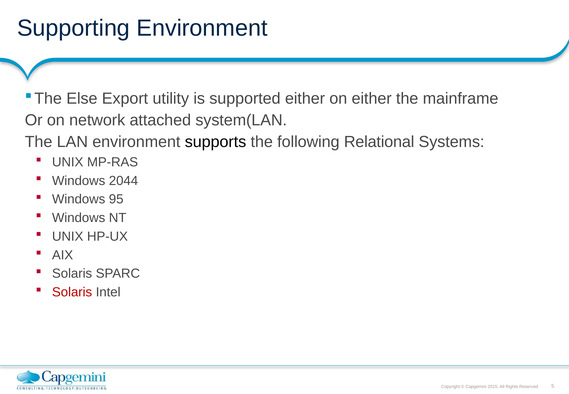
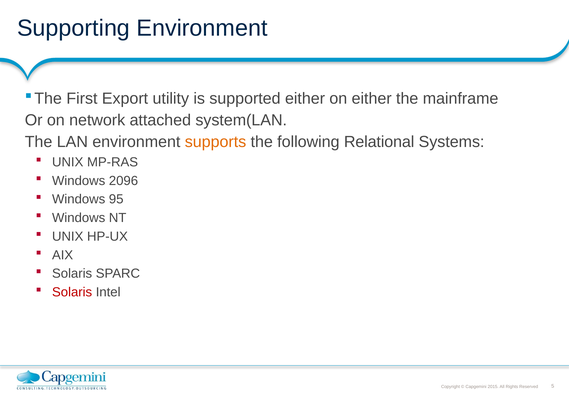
Else: Else -> First (82, 99)
supports colour: black -> orange (216, 142)
2044: 2044 -> 2096 (124, 181)
